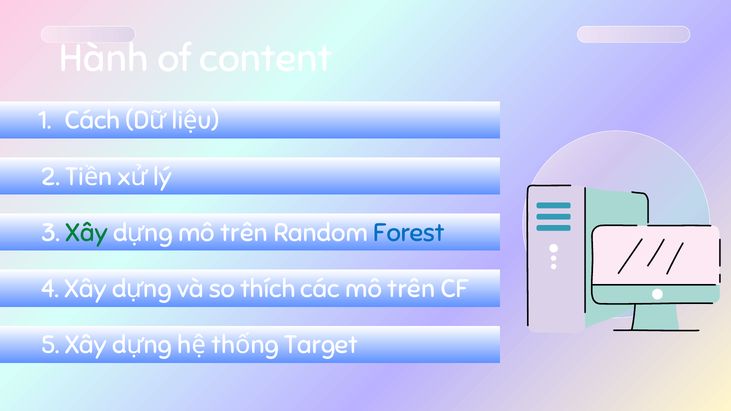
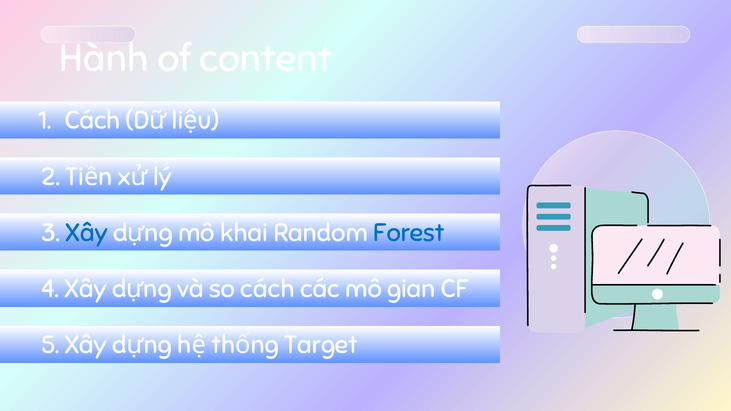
Xây colour: green -> blue (87, 233)
trên: trên -> khai (244, 233)
so thích: thích -> cách (268, 289)
các mô trên: trên -> gian (411, 289)
